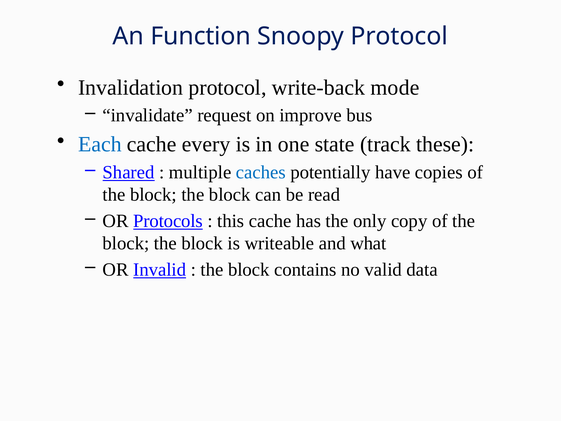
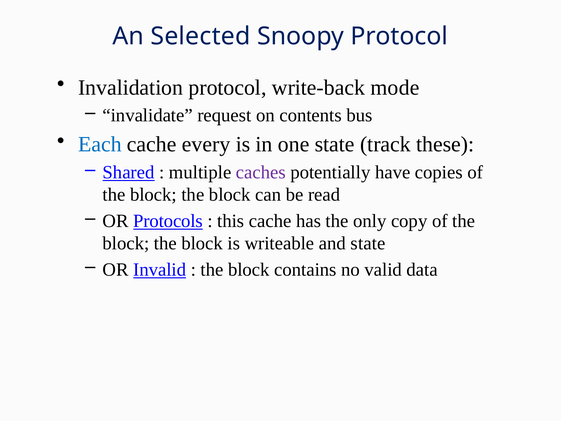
Function: Function -> Selected (201, 36)
improve: improve -> contents (311, 115)
caches colour: blue -> purple (261, 172)
and what: what -> state (368, 243)
